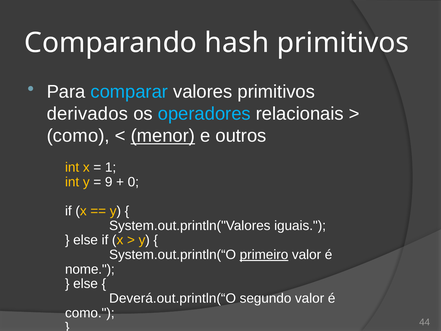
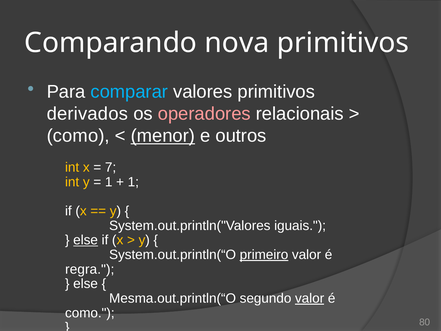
hash: hash -> nova (237, 43)
operadores colour: light blue -> pink (204, 114)
1: 1 -> 7 (111, 167)
9: 9 -> 1 (109, 182)
0: 0 -> 1 (133, 182)
else underline: none -> present (86, 240)
nome: nome -> regra (90, 269)
Deverá.out.println(“O: Deverá.out.println(“O -> Mesma.out.println(“O (173, 298)
valor underline: none -> present (310, 298)
44: 44 -> 80 (425, 322)
